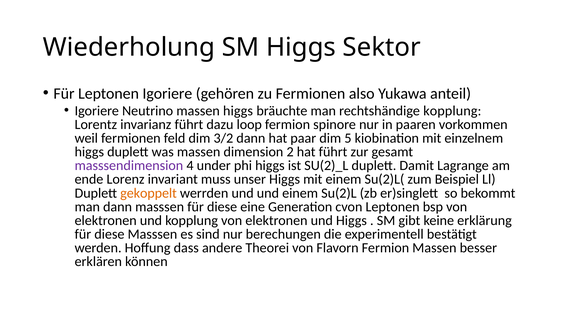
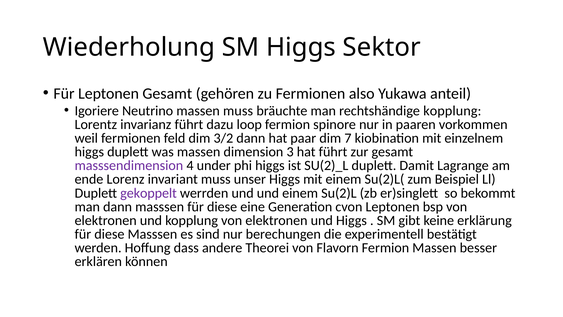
Leptonen Igoriere: Igoriere -> Gesamt (167, 94)
massen higgs: higgs -> muss (238, 111)
5: 5 -> 7 (348, 138)
2: 2 -> 3 (290, 152)
gekoppelt colour: orange -> purple (149, 193)
